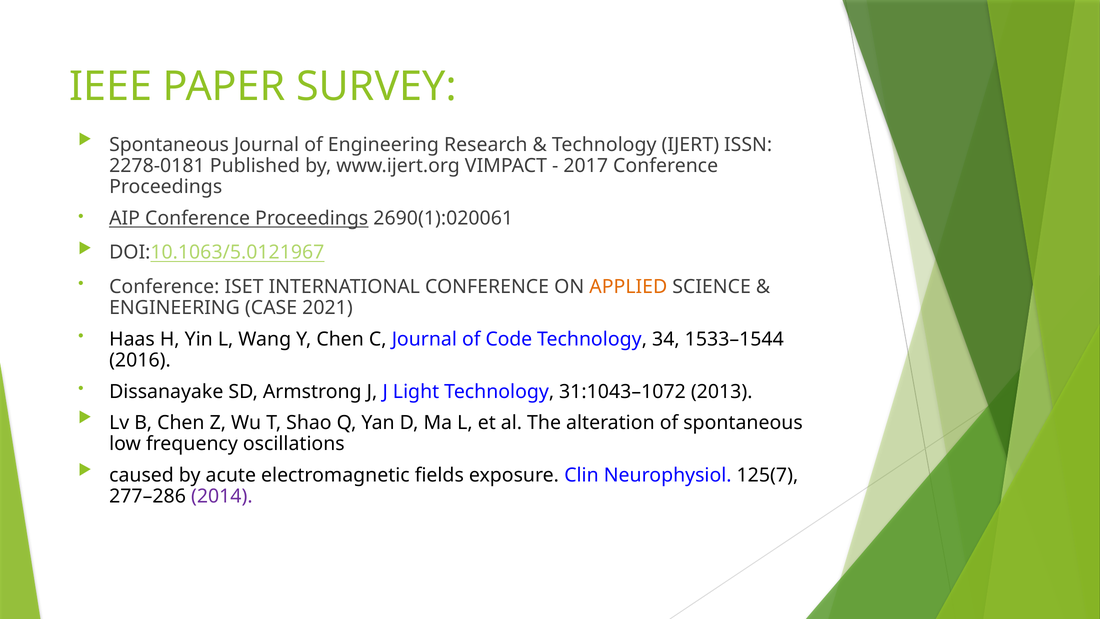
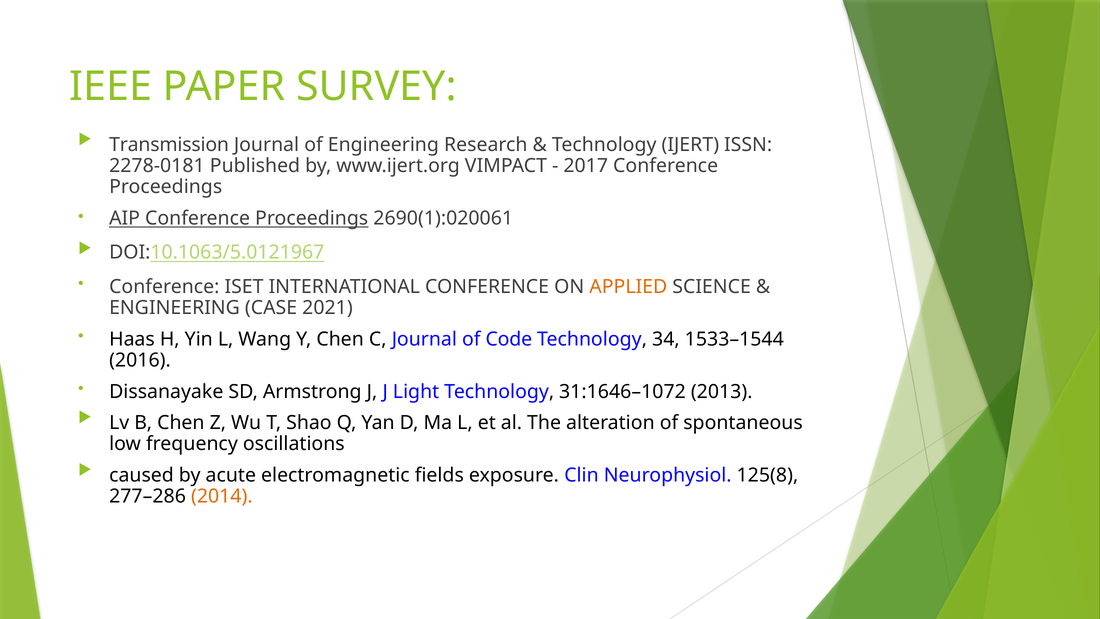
Spontaneous: Spontaneous -> Transmission (169, 145)
31:1043–1072: 31:1043–1072 -> 31:1646–1072 (622, 391)
125(7: 125(7 -> 125(8 (767, 475)
2014 colour: purple -> orange (222, 496)
